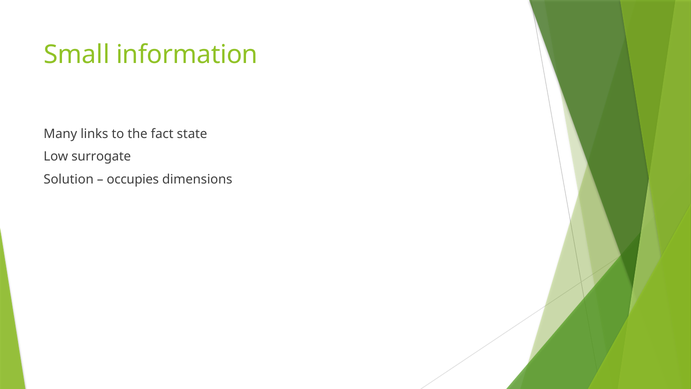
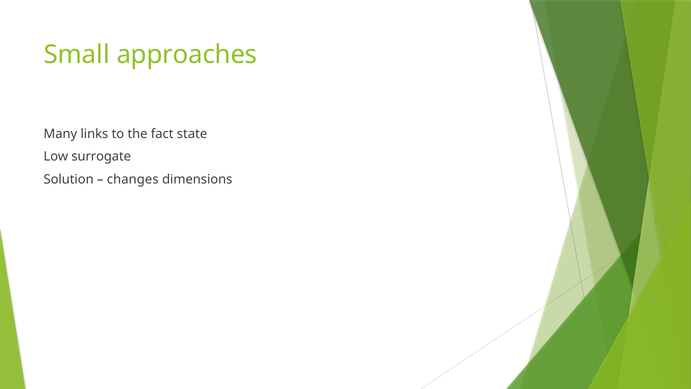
information: information -> approaches (187, 54)
occupies: occupies -> changes (133, 179)
